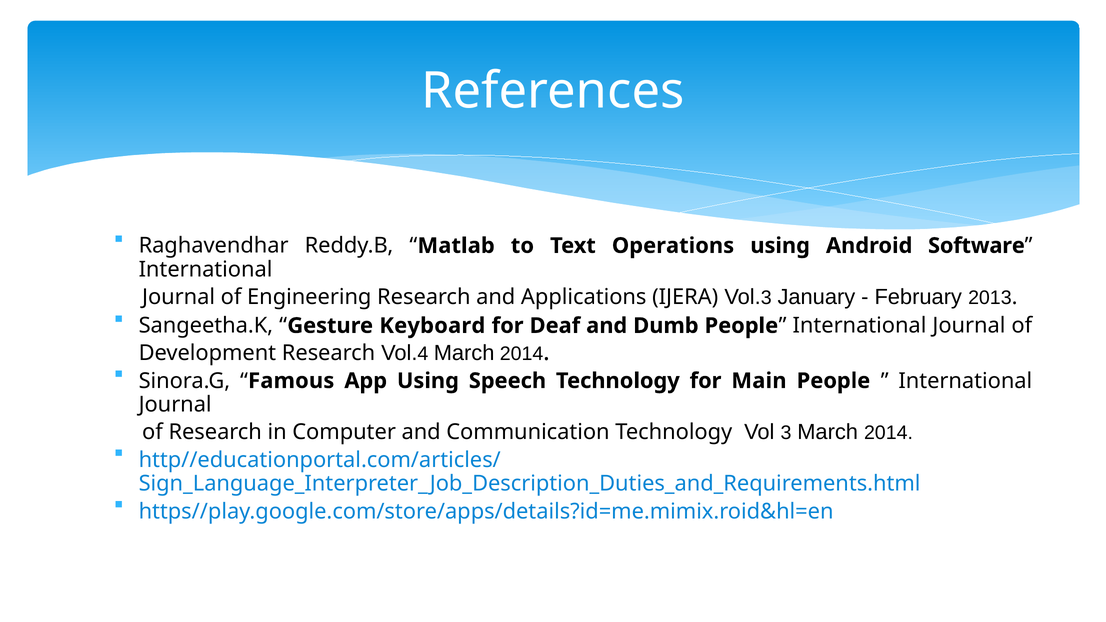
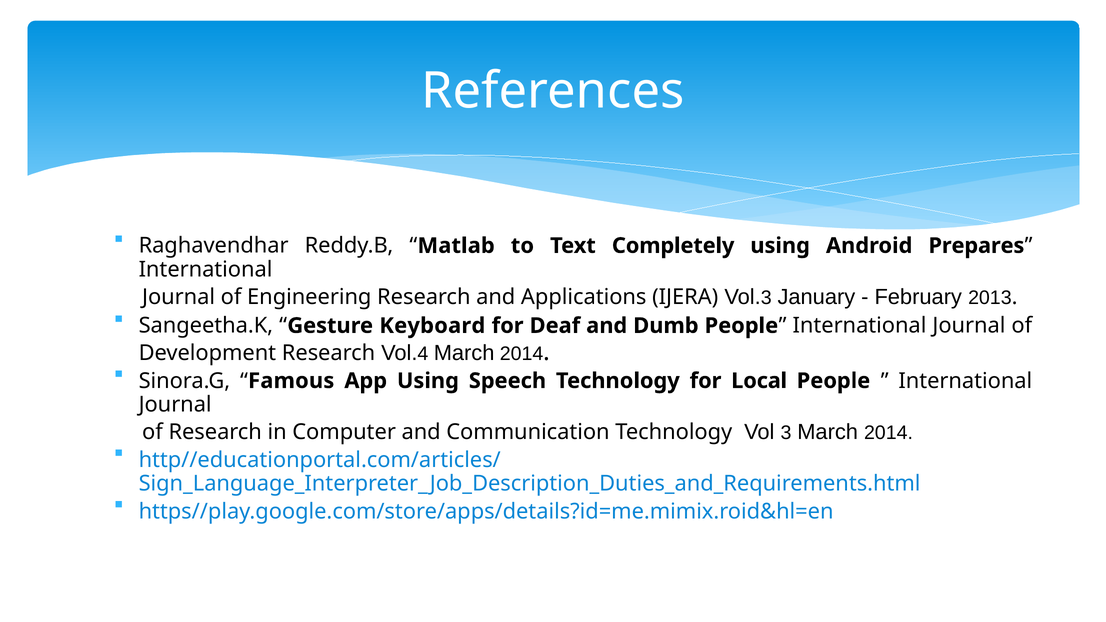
Operations: Operations -> Completely (673, 246)
Software: Software -> Prepares (976, 246)
Main: Main -> Local (759, 381)
